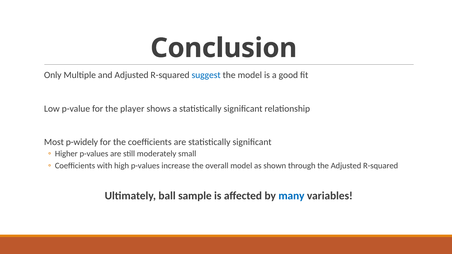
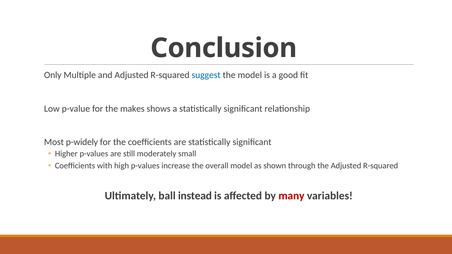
player: player -> makes (132, 109)
sample: sample -> instead (195, 196)
many colour: blue -> red (291, 196)
